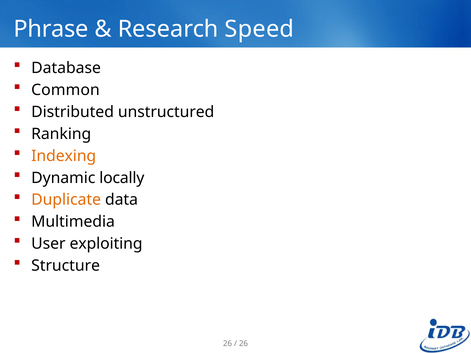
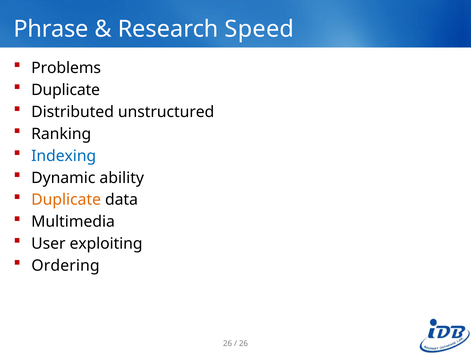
Database: Database -> Problems (66, 68)
Common: Common -> Duplicate (66, 90)
Indexing colour: orange -> blue (64, 156)
locally: locally -> ability (122, 178)
Structure: Structure -> Ordering (66, 266)
